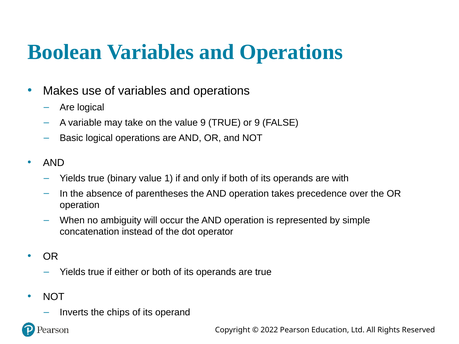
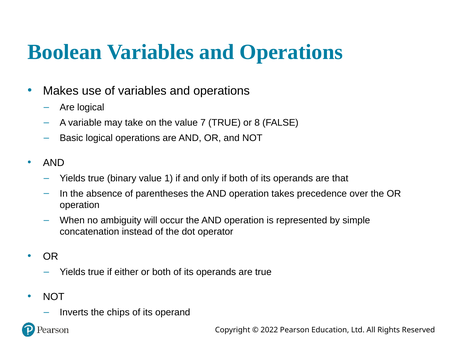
value 9: 9 -> 7 (203, 123)
or 9: 9 -> 8 (257, 123)
with: with -> that (340, 178)
